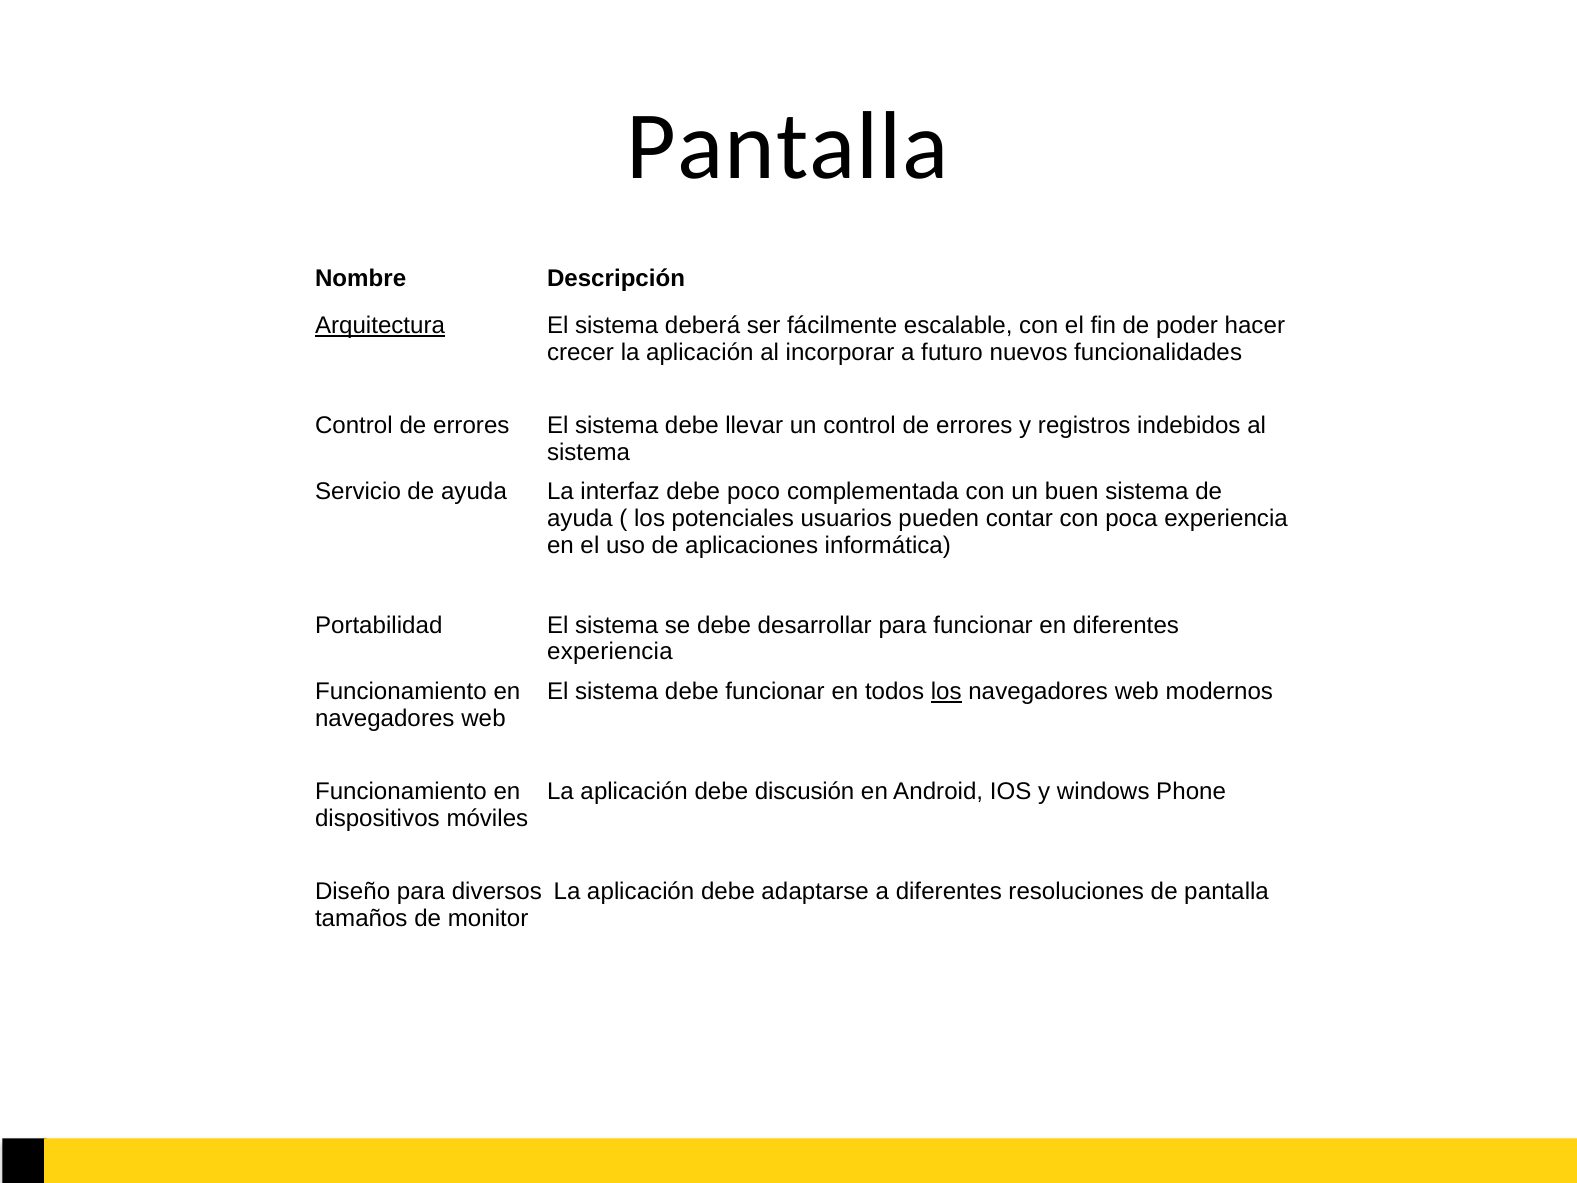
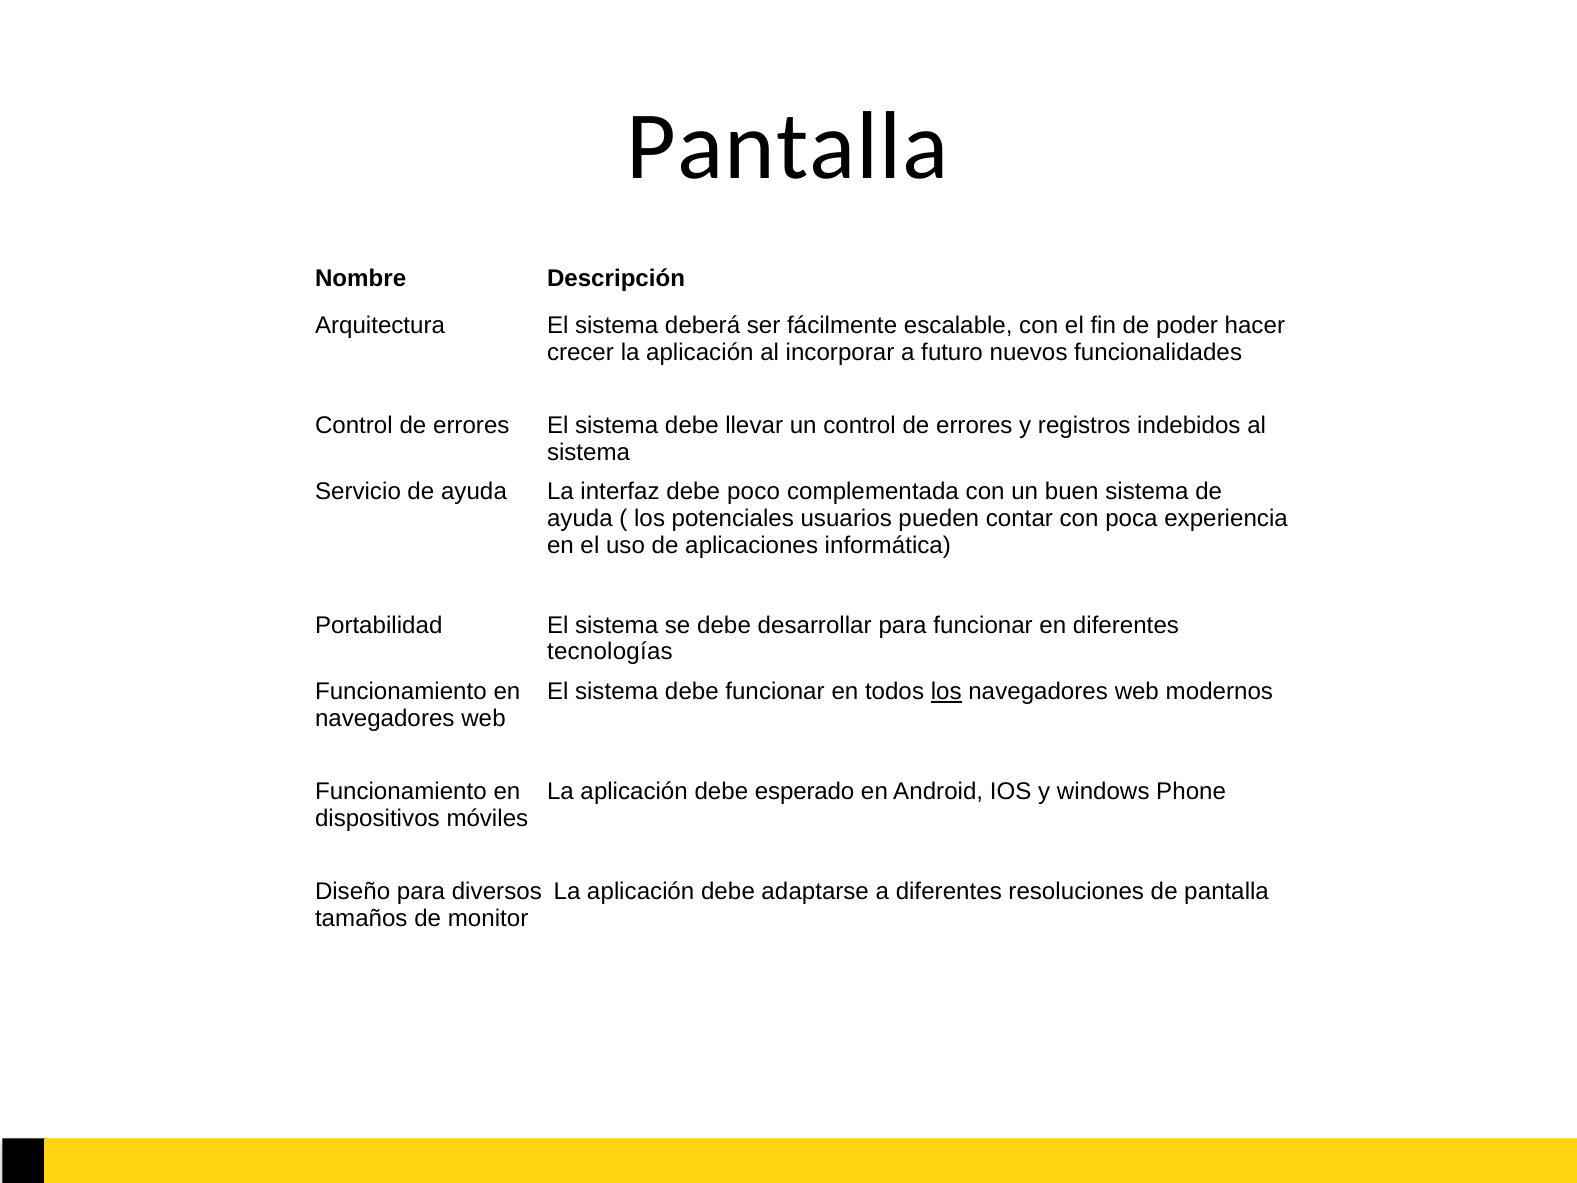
Arquitectura underline: present -> none (380, 325)
experiencia: experiencia -> tecnologías (610, 652)
discusión: discusión -> esperado (805, 791)
